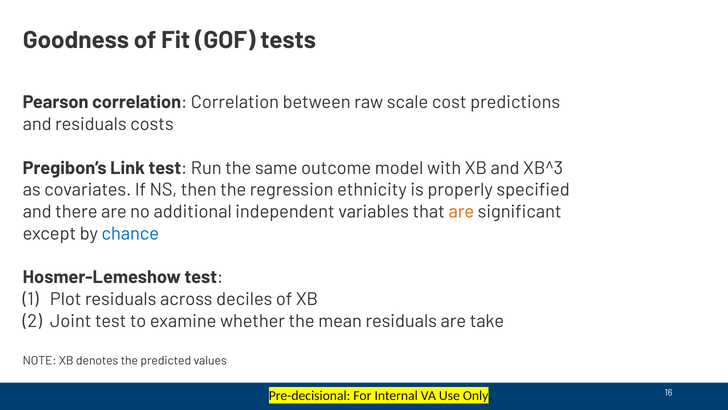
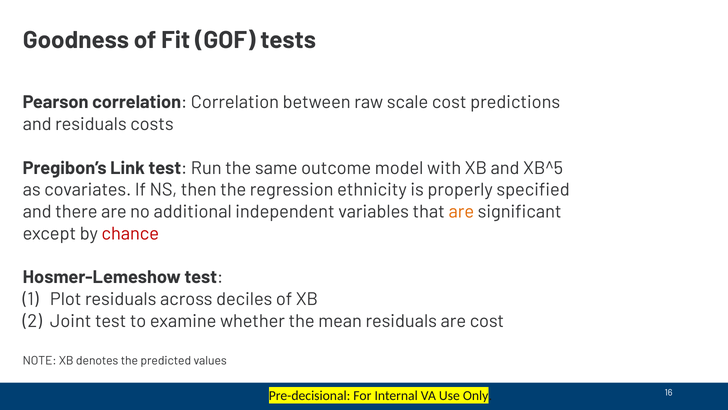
XB^3: XB^3 -> XB^5 (543, 168)
chance colour: blue -> red (130, 233)
are take: take -> cost (487, 321)
